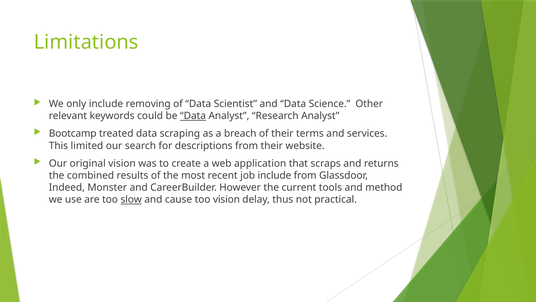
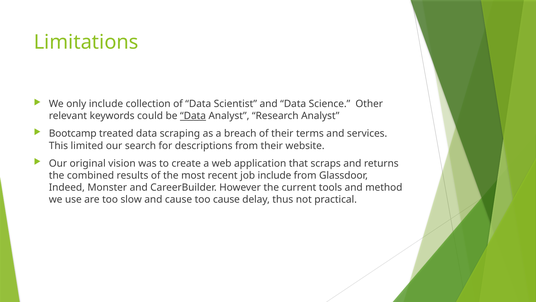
removing: removing -> collection (148, 104)
slow underline: present -> none (131, 199)
too vision: vision -> cause (226, 199)
